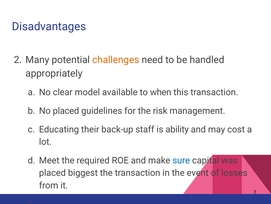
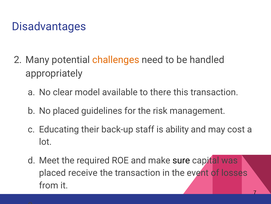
when: when -> there (161, 92)
sure colour: blue -> black (181, 160)
biggest: biggest -> receive (83, 172)
